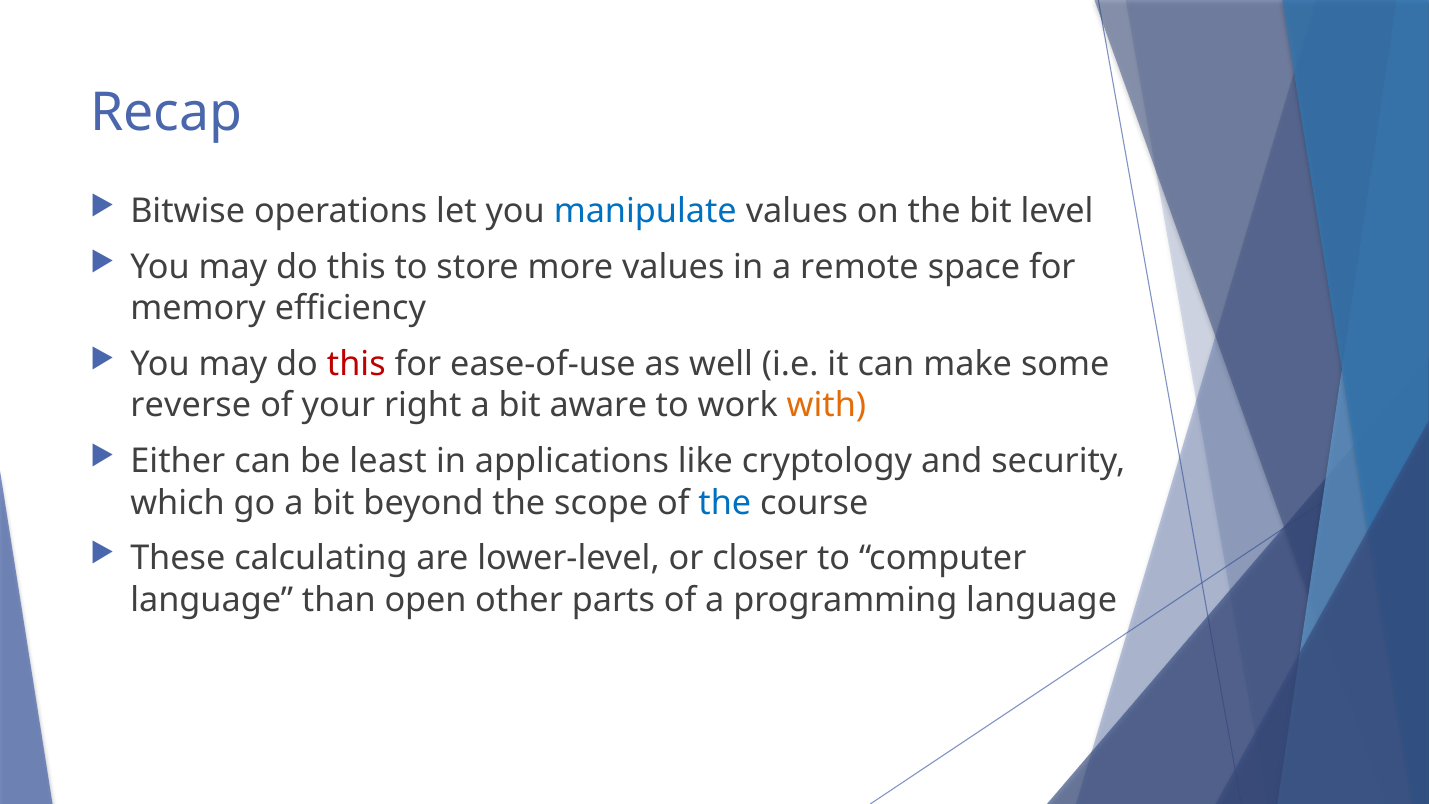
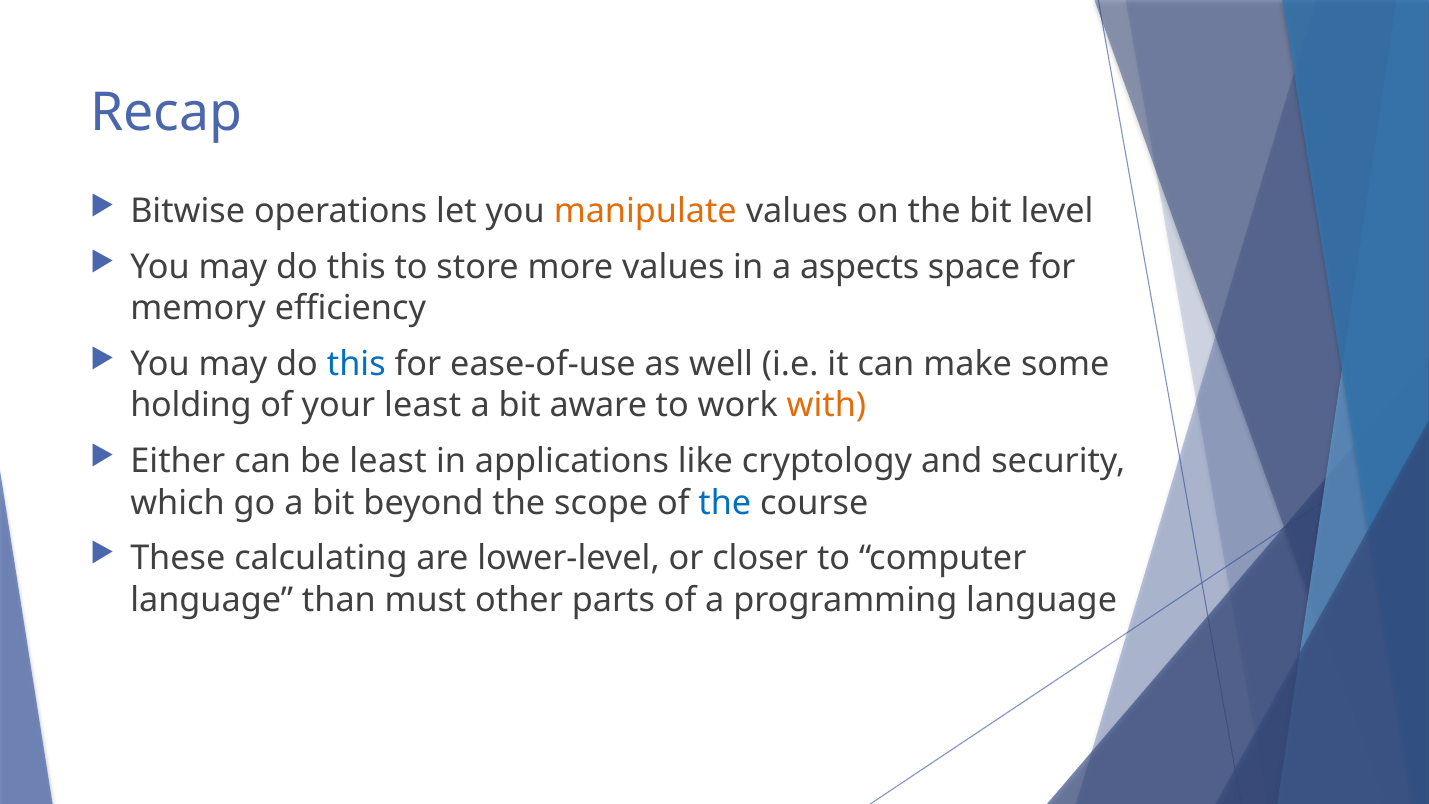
manipulate colour: blue -> orange (645, 212)
remote: remote -> aspects (860, 268)
this colour: red -> blue (356, 365)
reverse: reverse -> holding (191, 406)
your right: right -> least (423, 406)
open: open -> must (426, 600)
